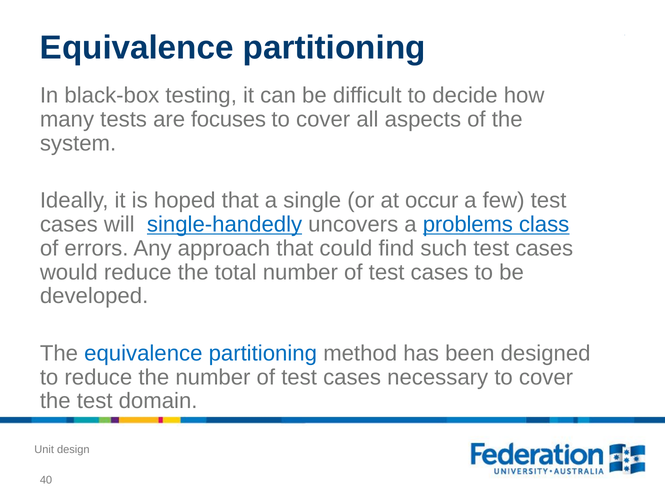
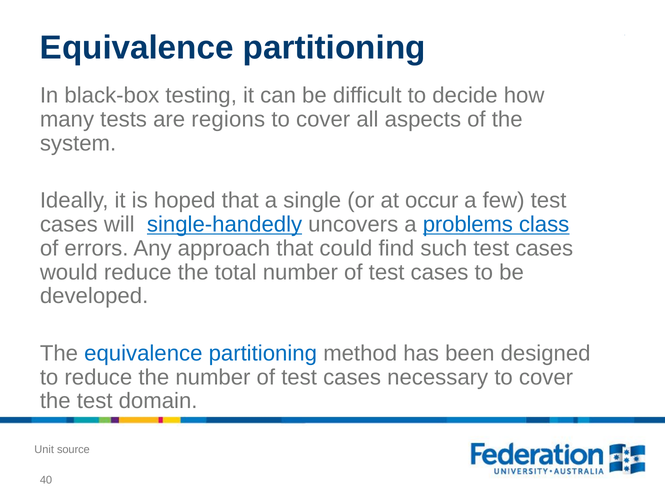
focuses: focuses -> regions (228, 119)
design: design -> source (73, 450)
